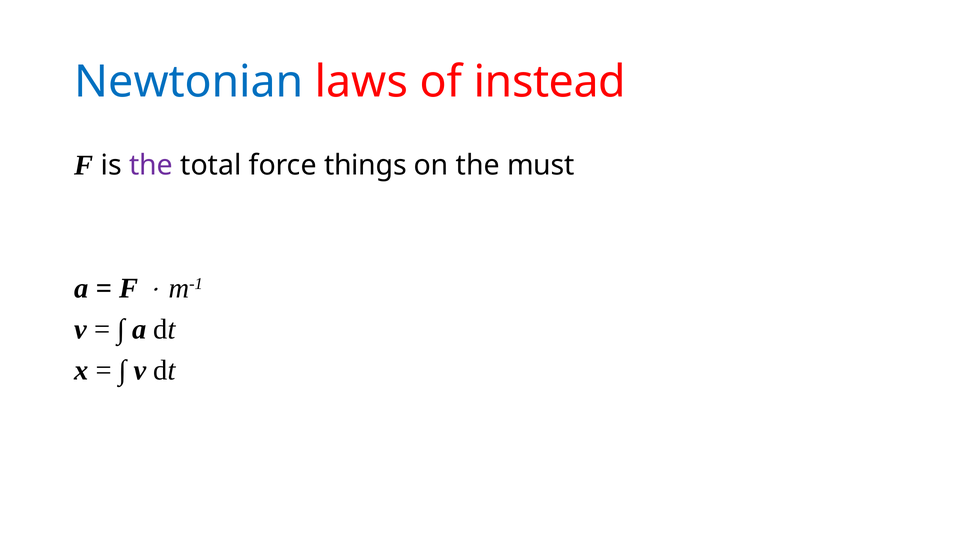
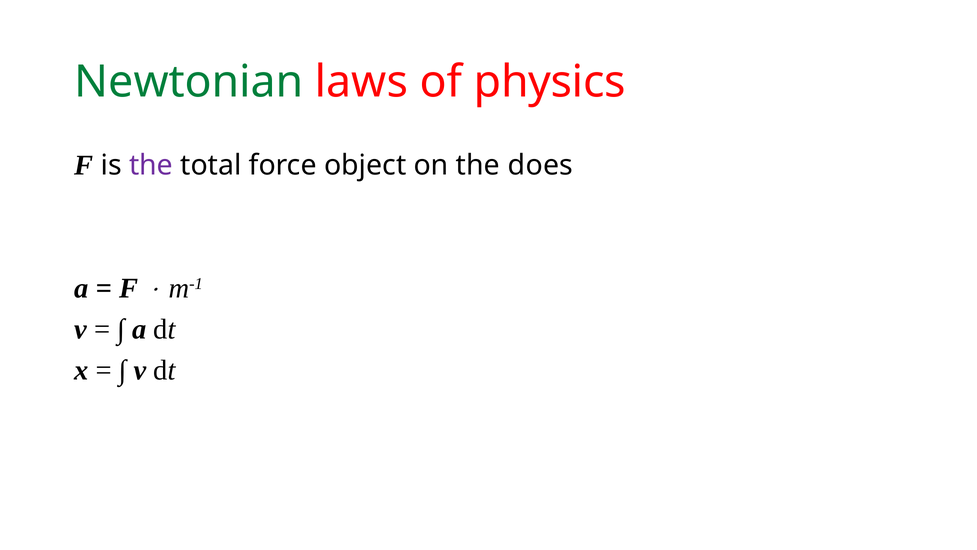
Newtonian colour: blue -> green (189, 82)
instead: instead -> physics (550, 82)
things: things -> object (365, 165)
must: must -> does (540, 165)
